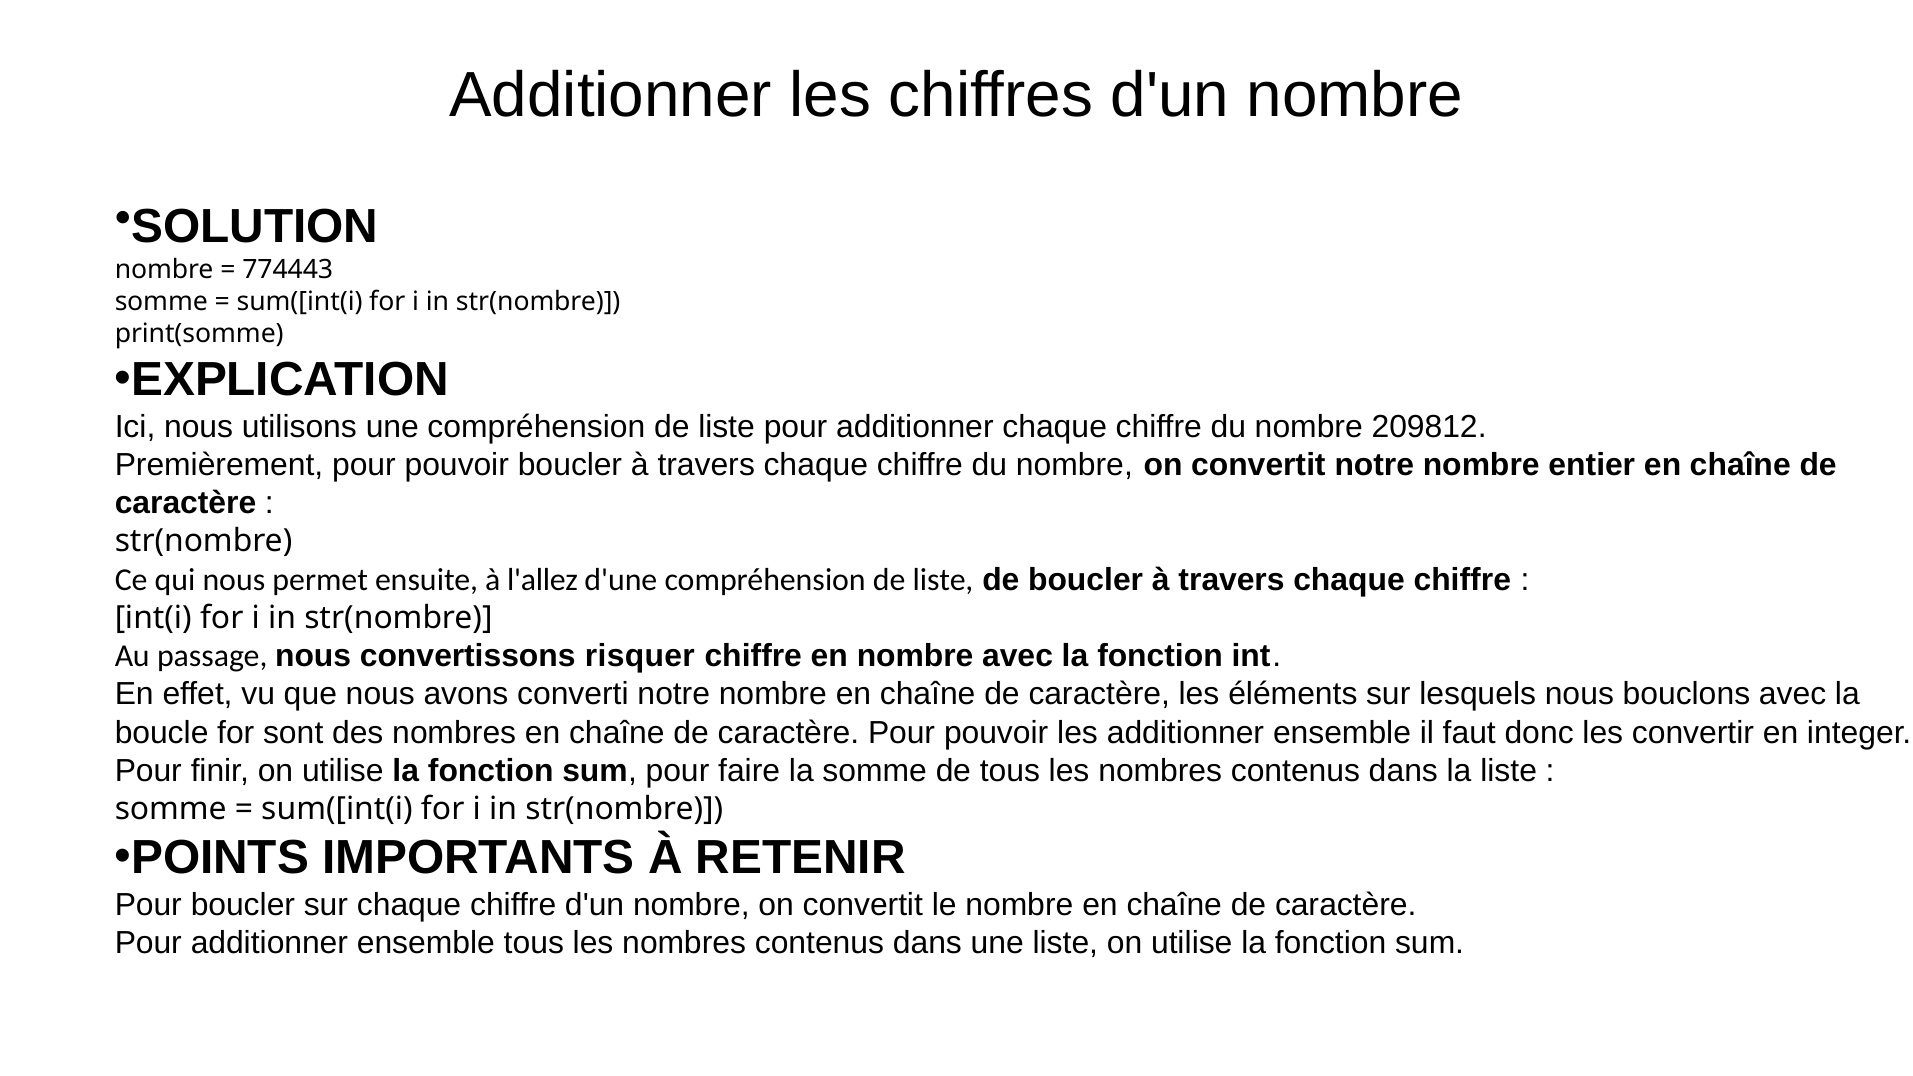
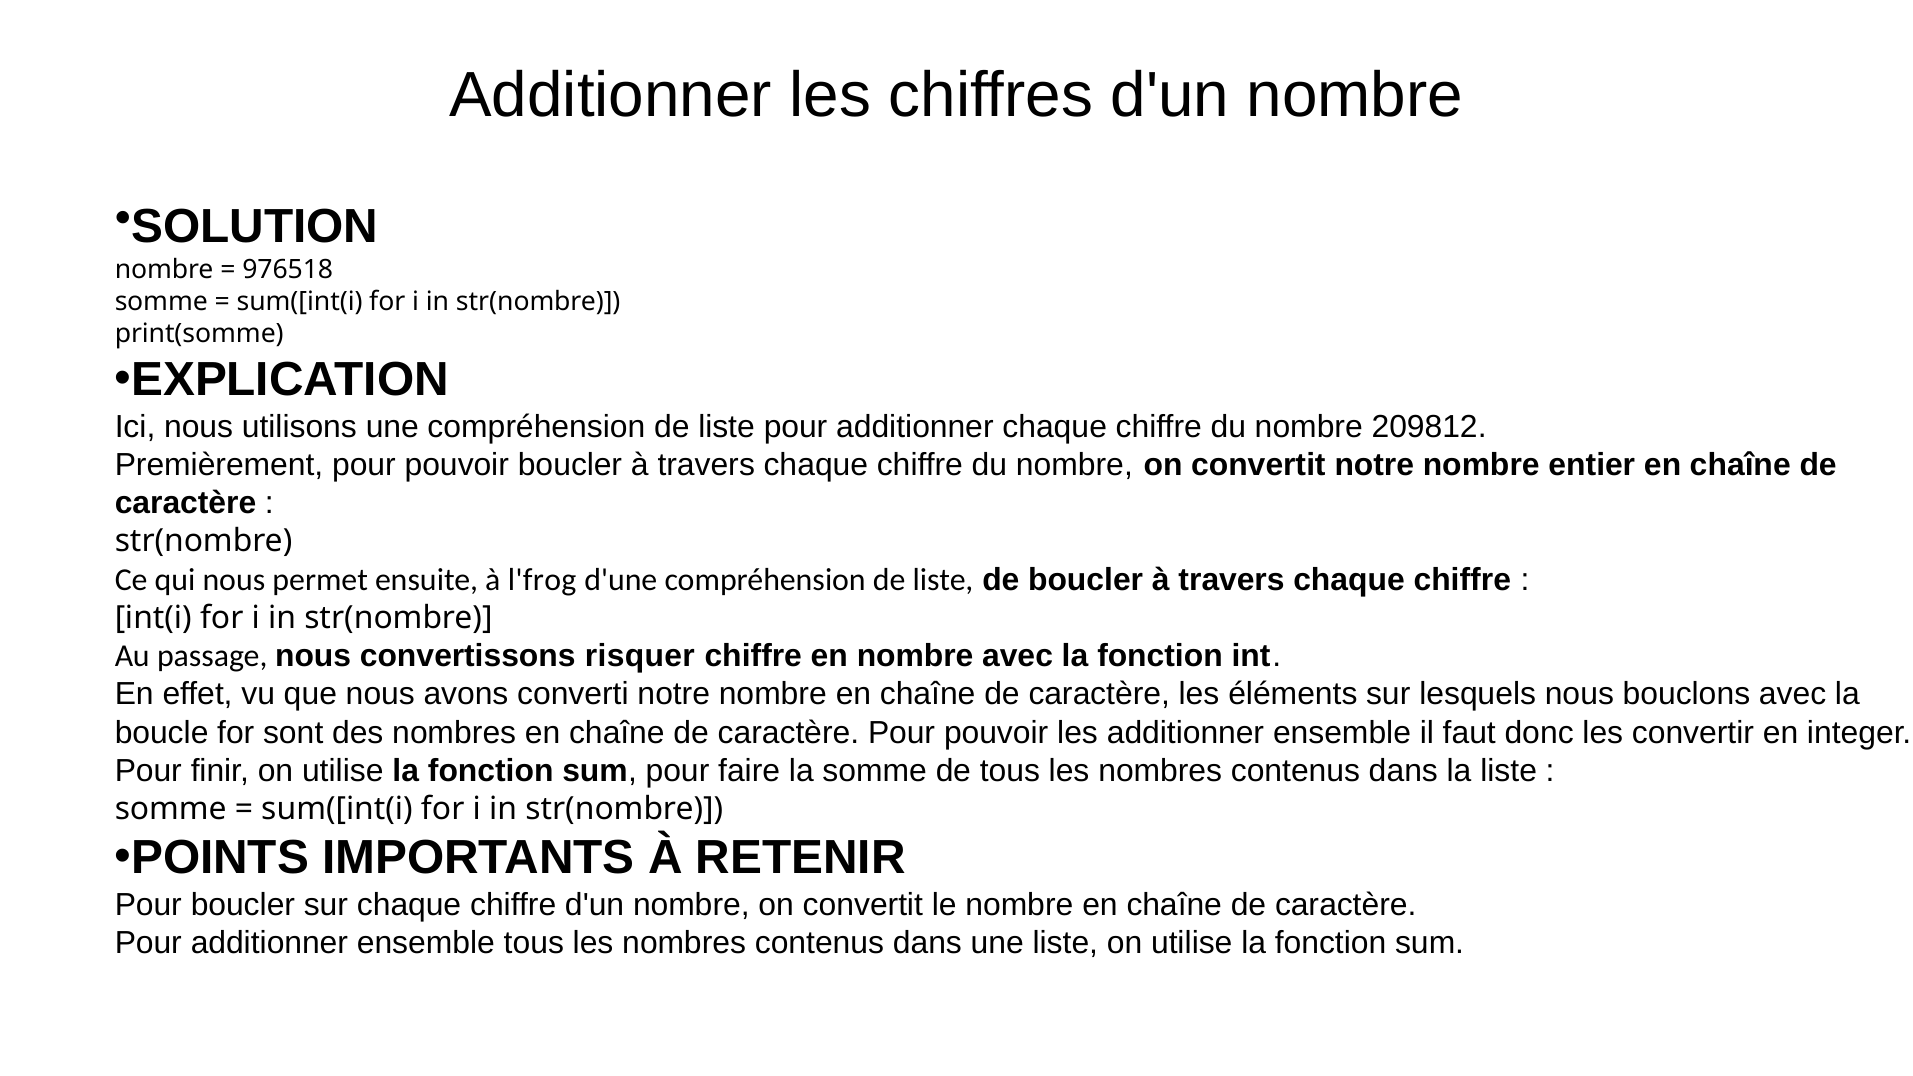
774443: 774443 -> 976518 (288, 270)
l'allez: l'allez -> l'frog (542, 580)
